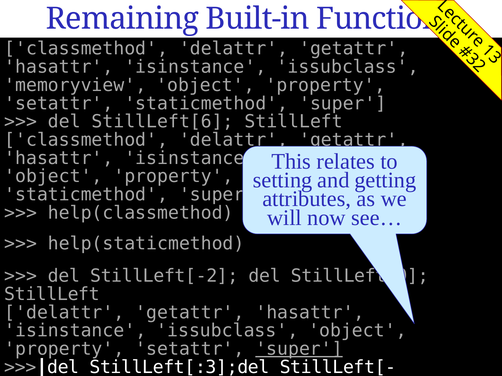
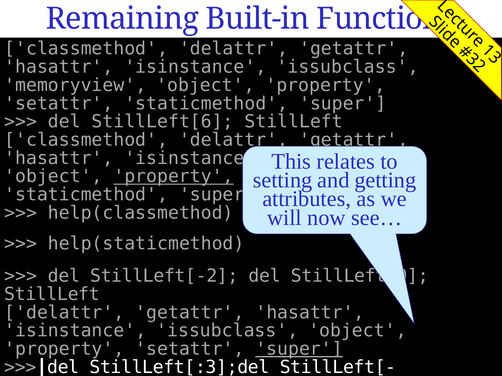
property underline: none -> present (174, 177)
